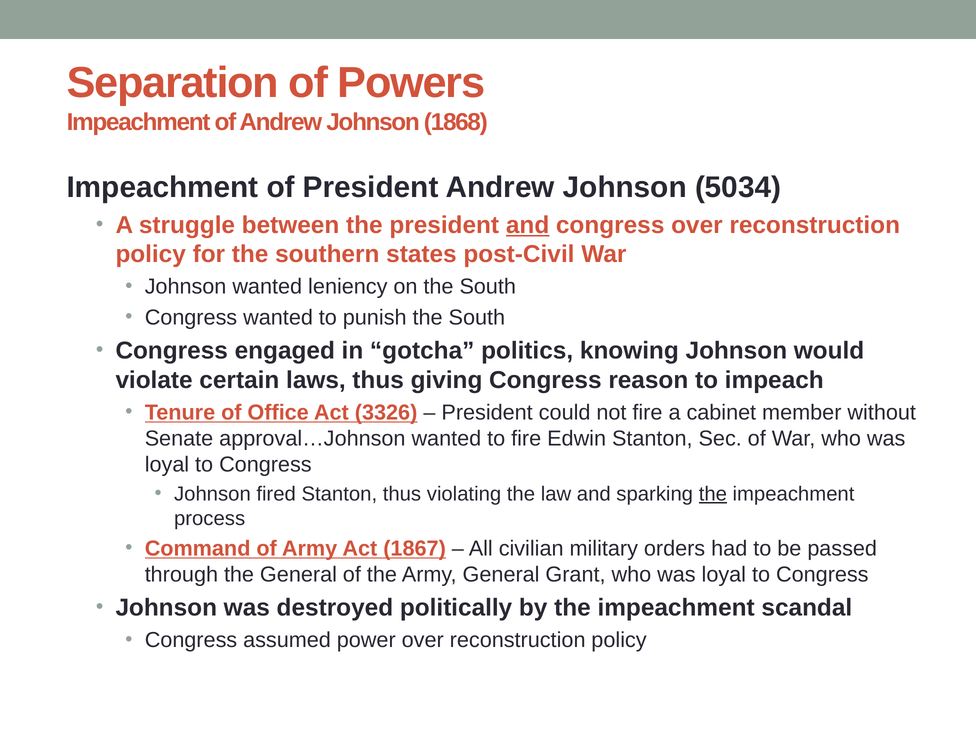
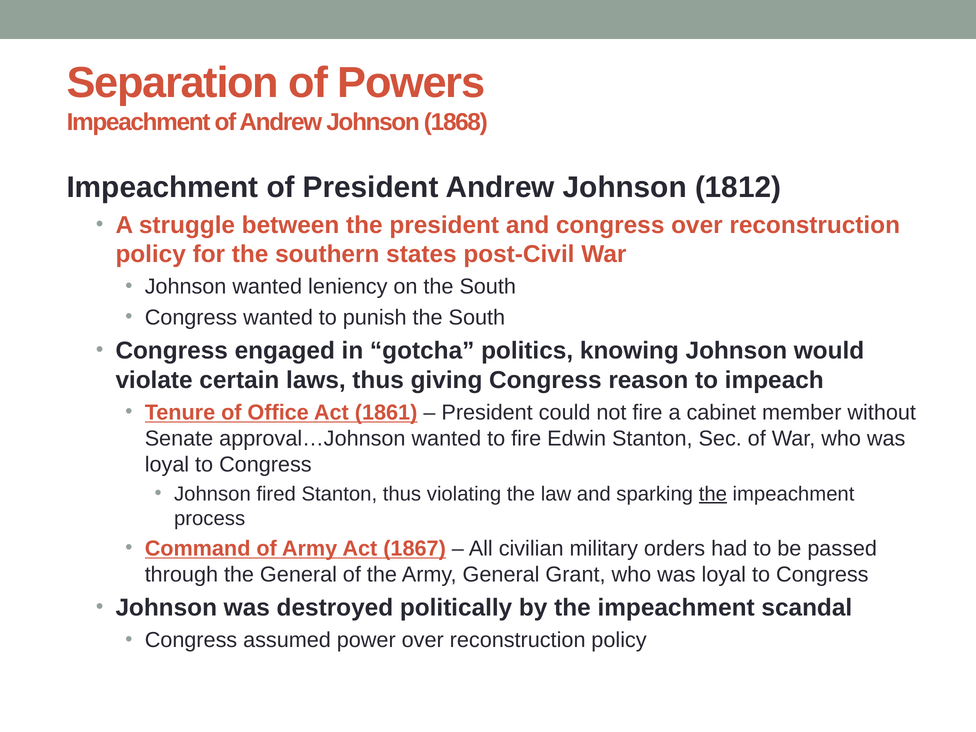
5034: 5034 -> 1812 (738, 188)
and underline: present -> none (528, 225)
3326: 3326 -> 1861 (386, 412)
